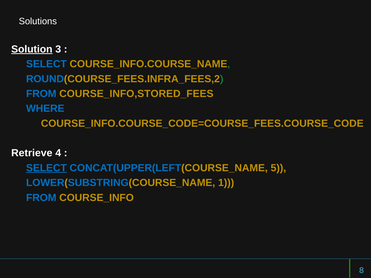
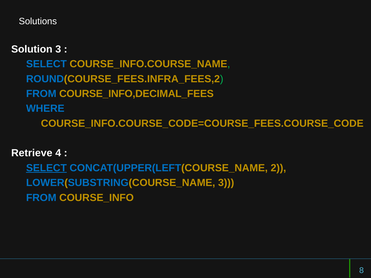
Solution underline: present -> none (32, 49)
COURSE_INFO,STORED_FEES: COURSE_INFO,STORED_FEES -> COURSE_INFO,DECIMAL_FEES (136, 94)
5: 5 -> 2 (278, 168)
LOWER(SUBSTRING(COURSE_NAME 1: 1 -> 3 (226, 183)
